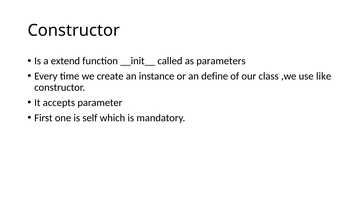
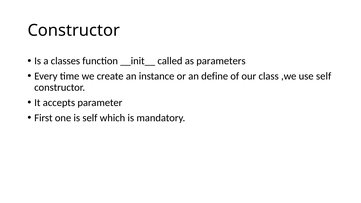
extend: extend -> classes (65, 61)
use like: like -> self (324, 76)
